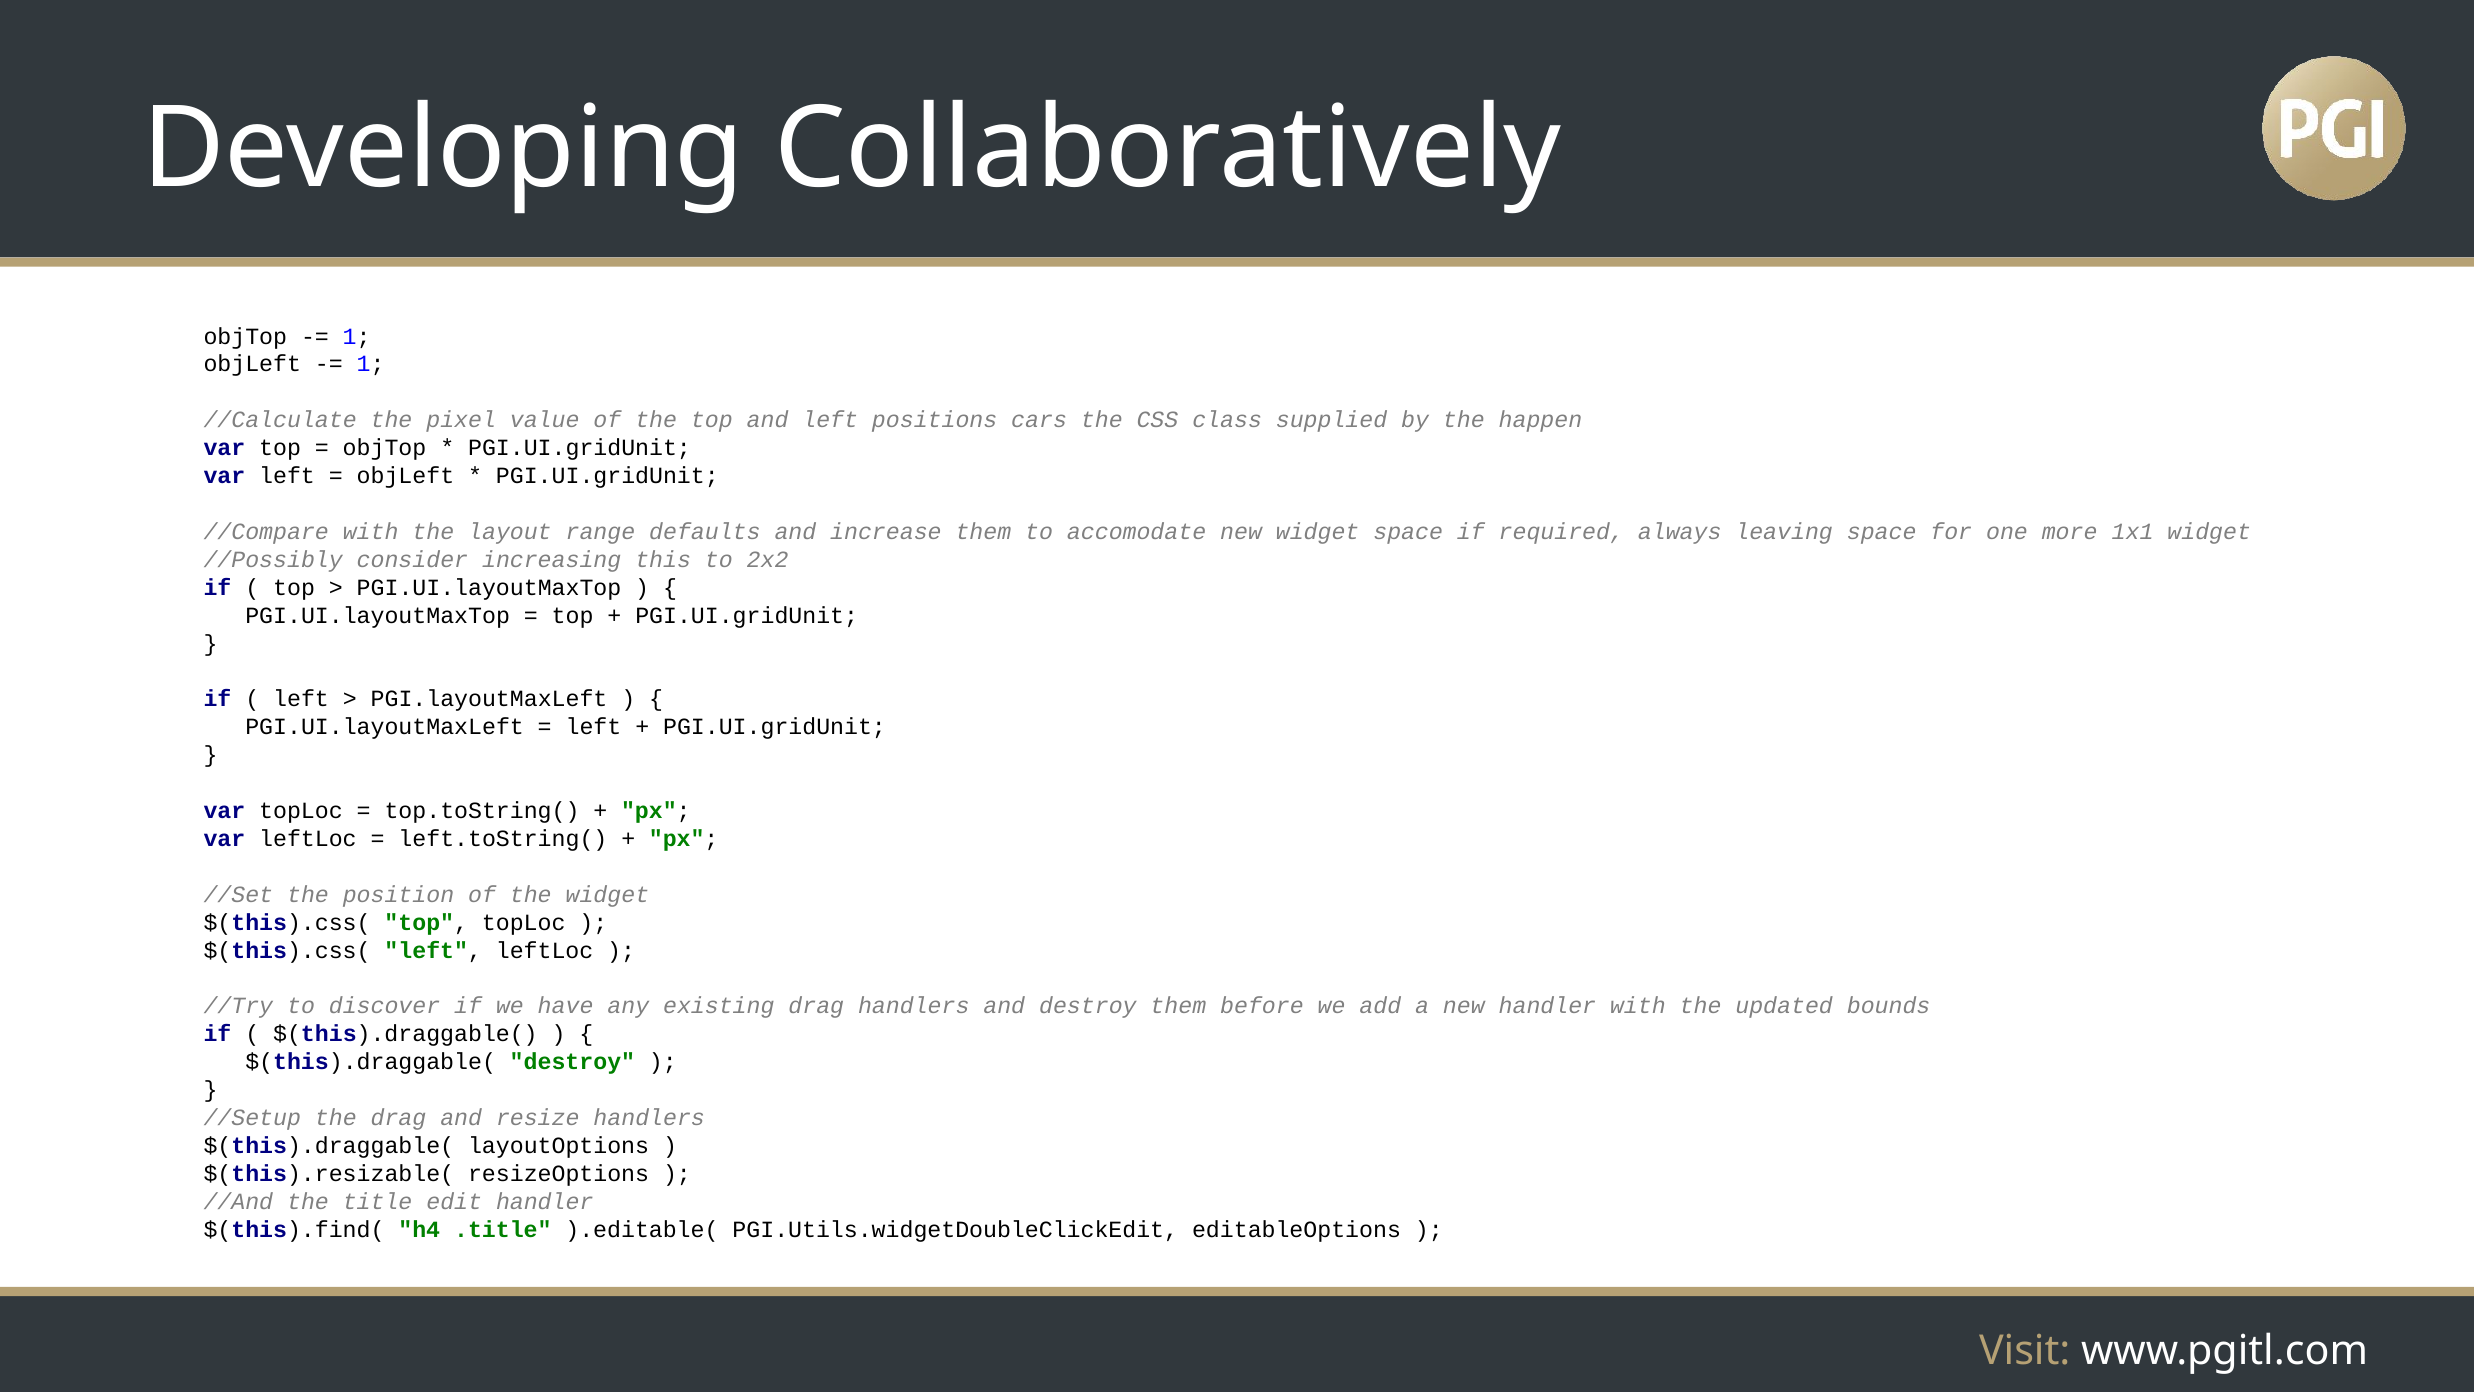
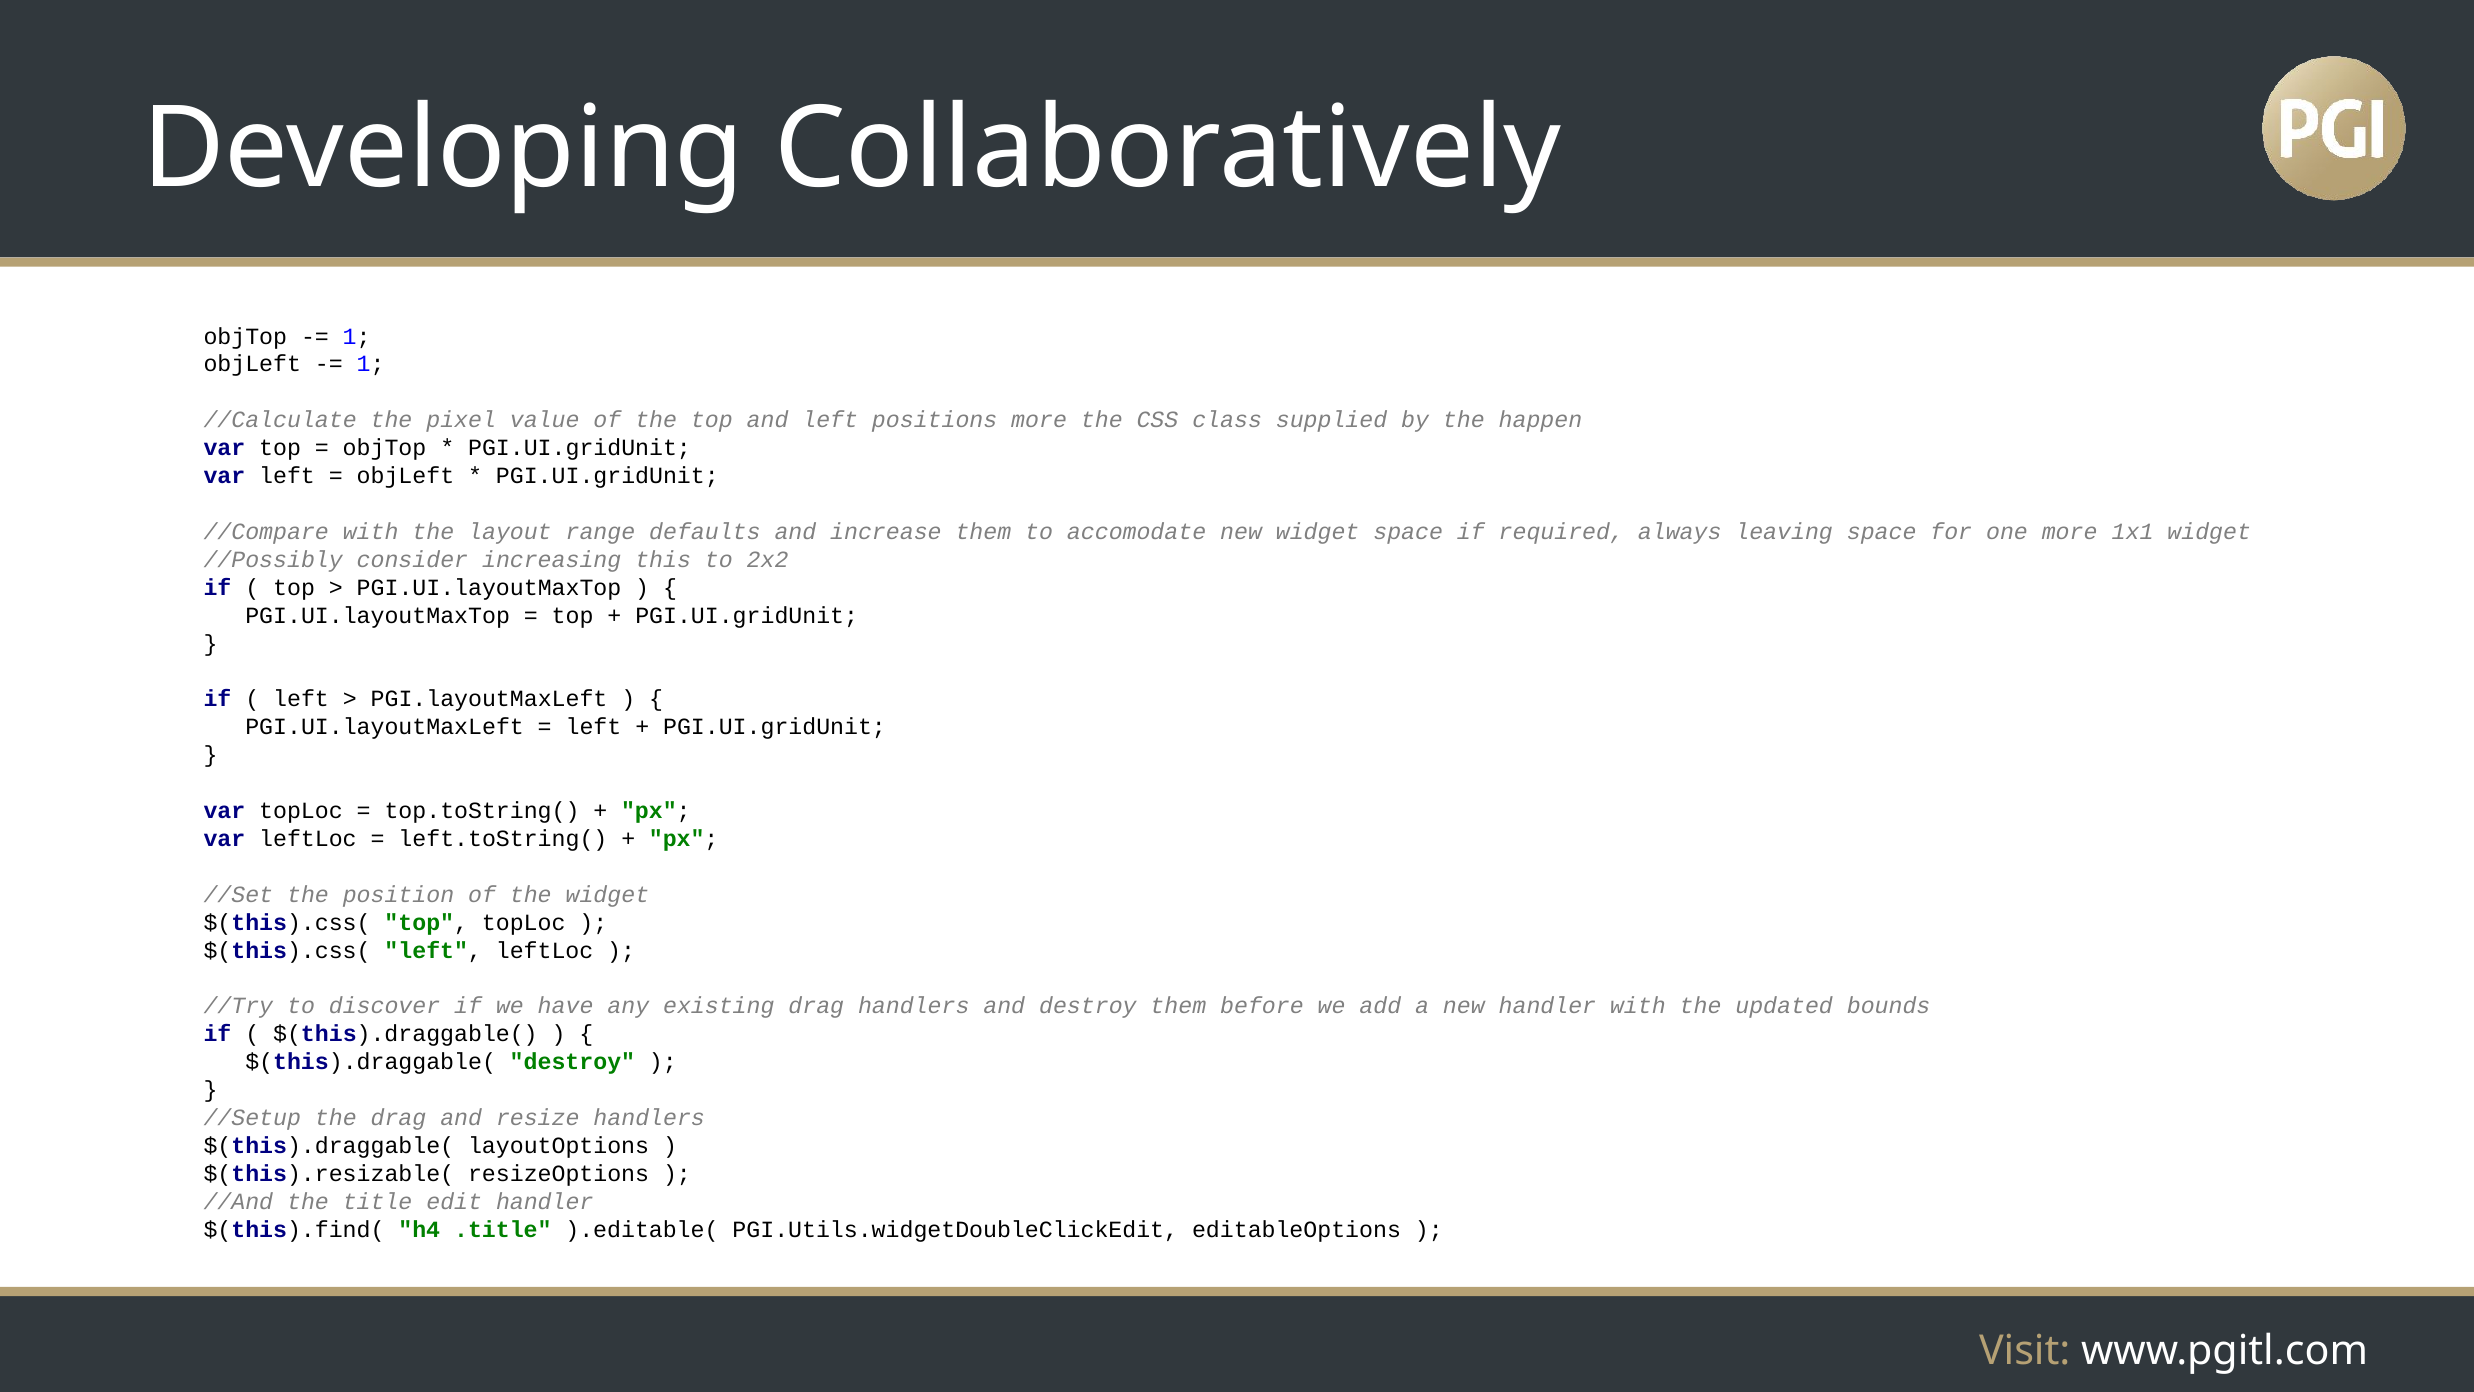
positions cars: cars -> more (1039, 420)
